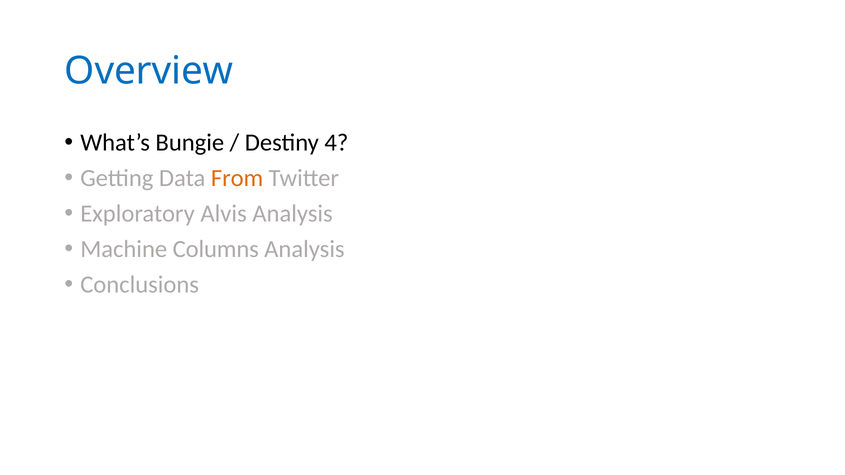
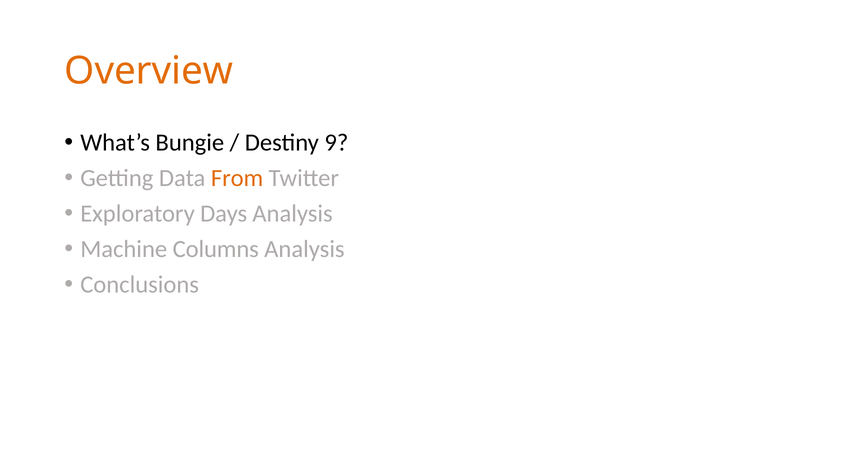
Overview colour: blue -> orange (149, 71)
4: 4 -> 9 (336, 143)
Alvis: Alvis -> Days (224, 214)
